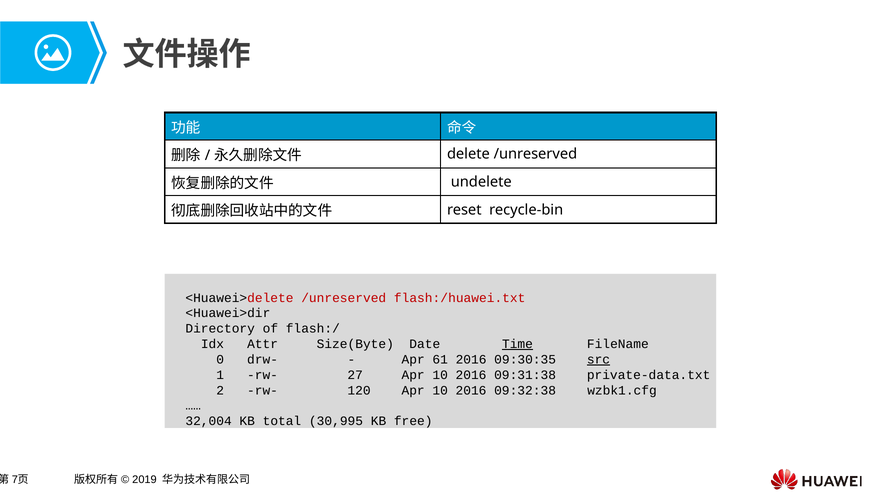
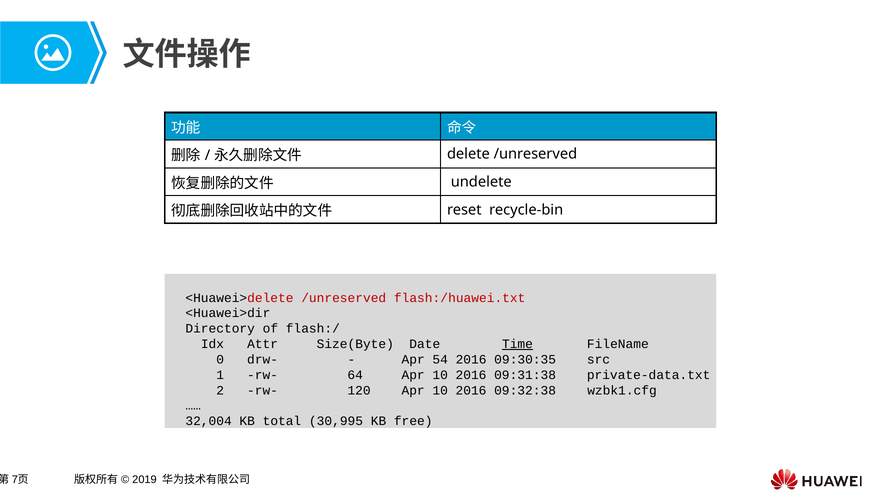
61: 61 -> 54 (440, 360)
src underline: present -> none (599, 360)
27: 27 -> 64 (355, 375)
